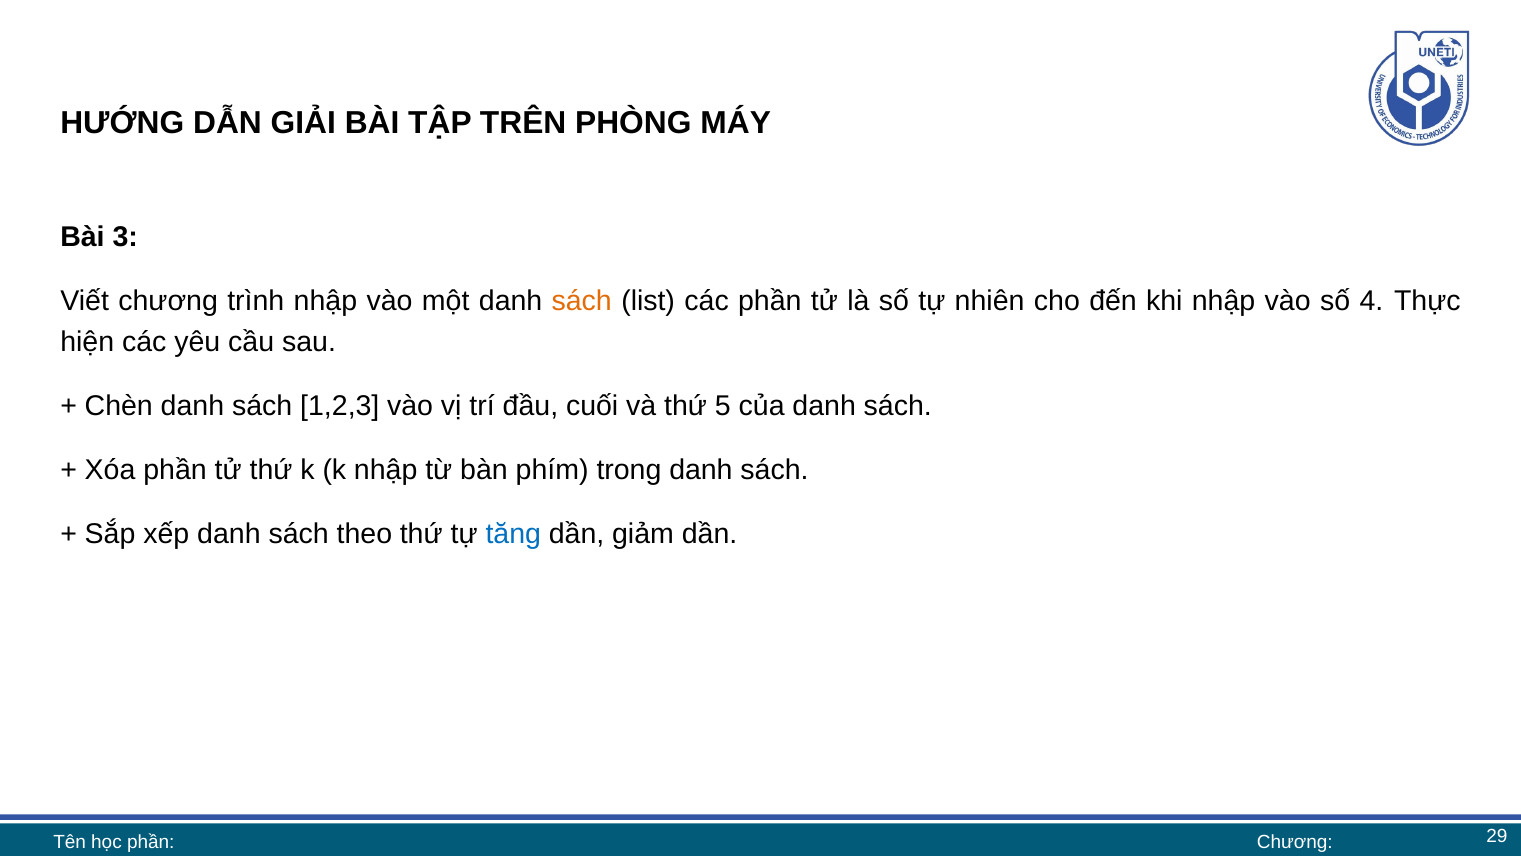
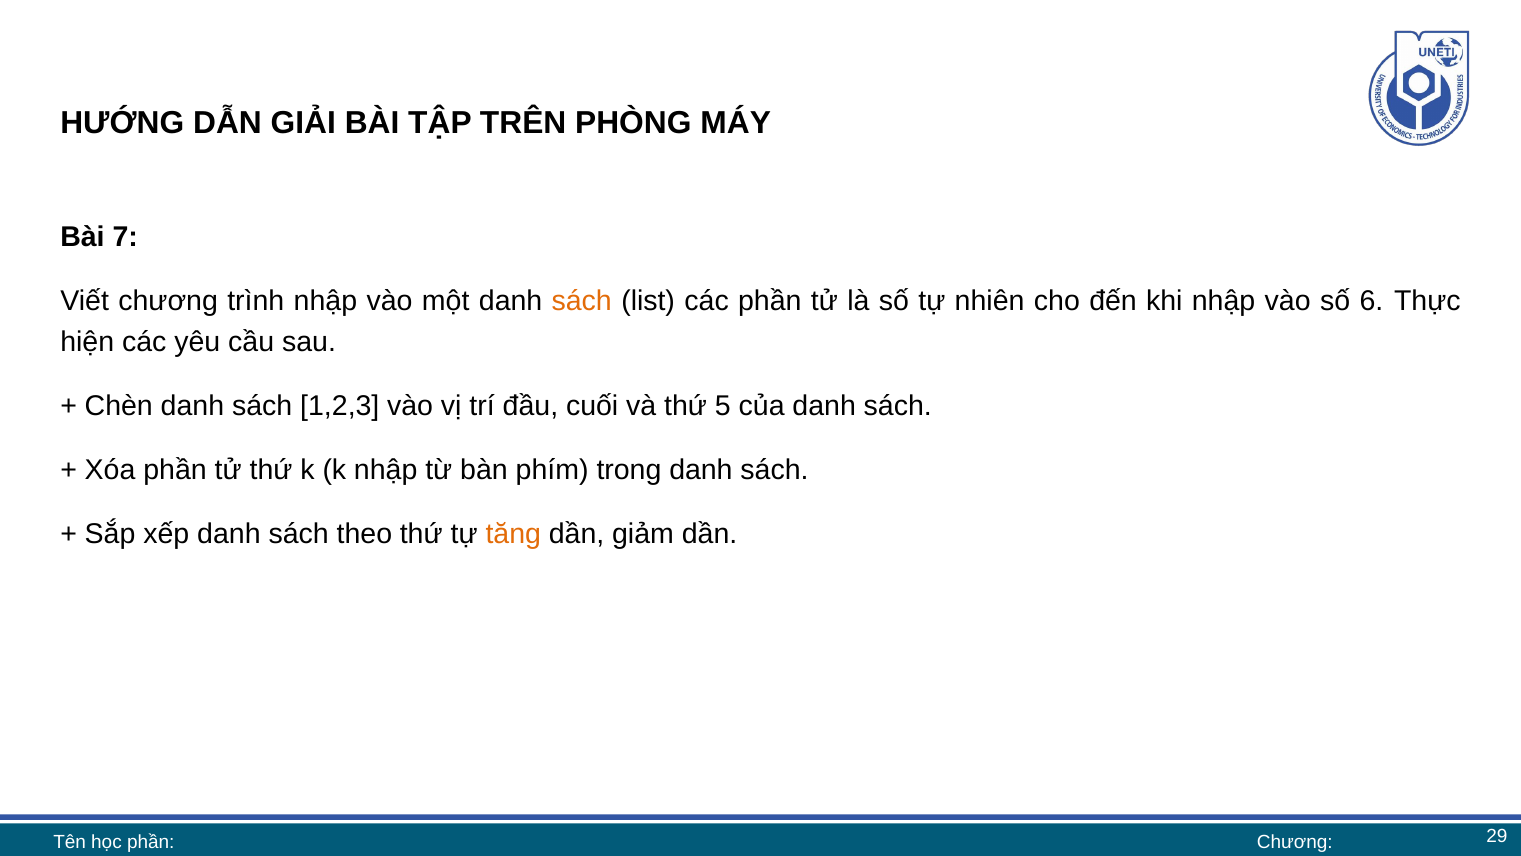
3: 3 -> 7 (125, 237)
4: 4 -> 6 (1371, 301)
tăng colour: blue -> orange (513, 534)
